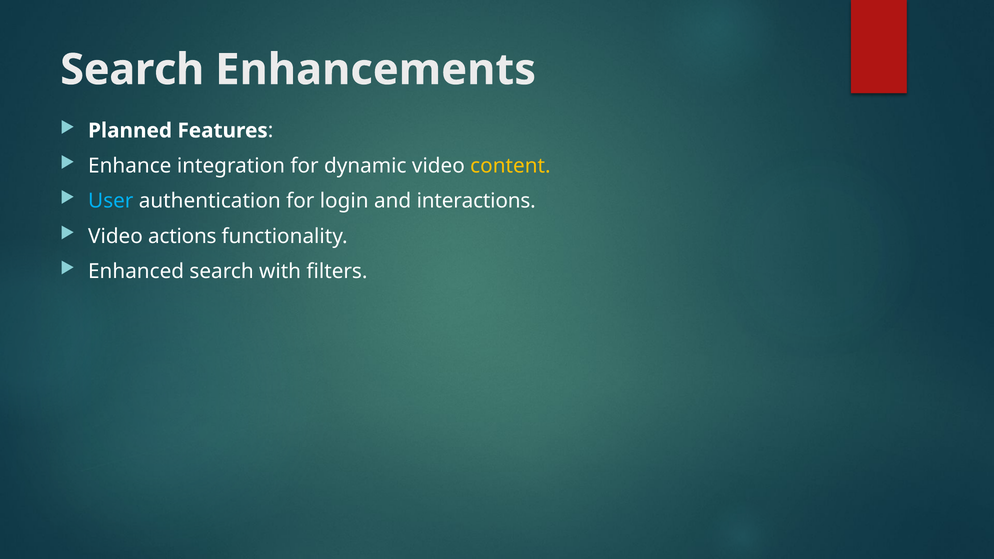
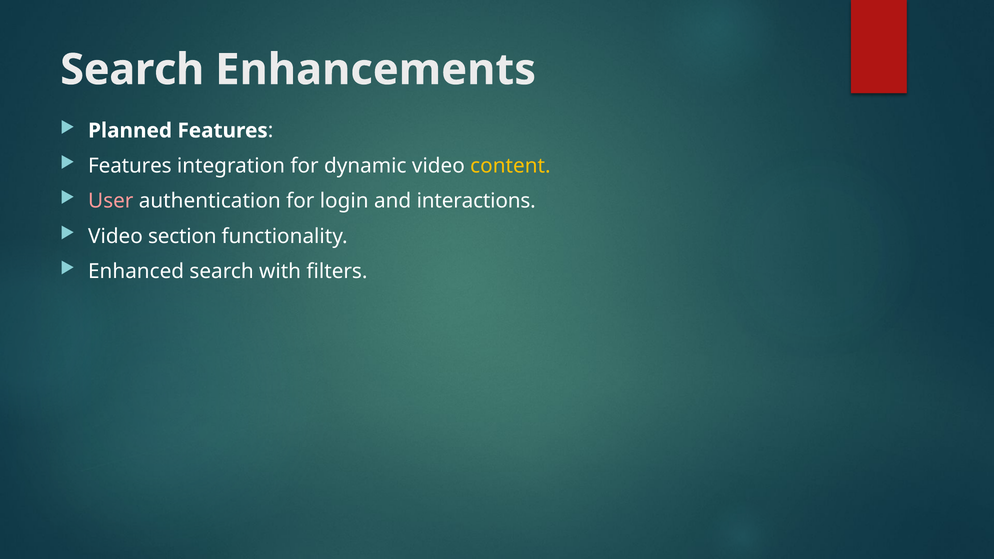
Enhance: Enhance -> Features (130, 166)
User colour: light blue -> pink (111, 201)
actions: actions -> section (182, 236)
